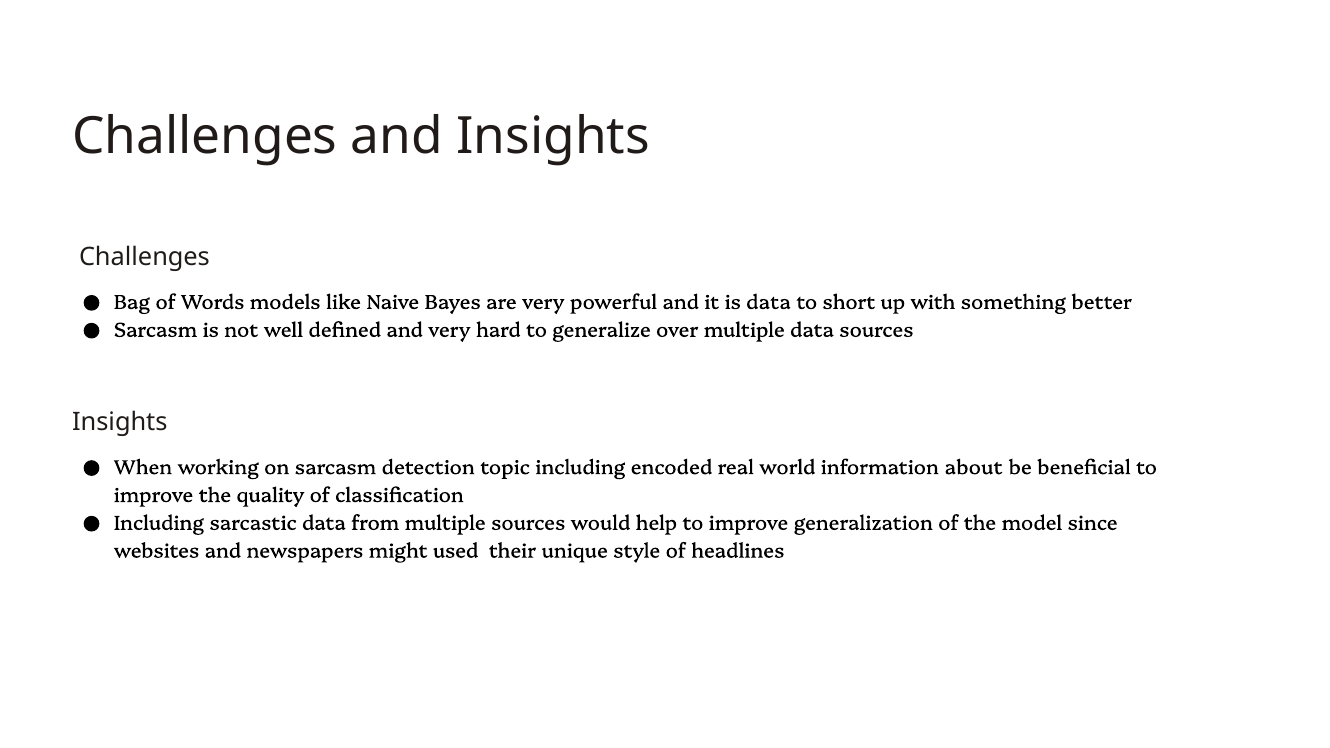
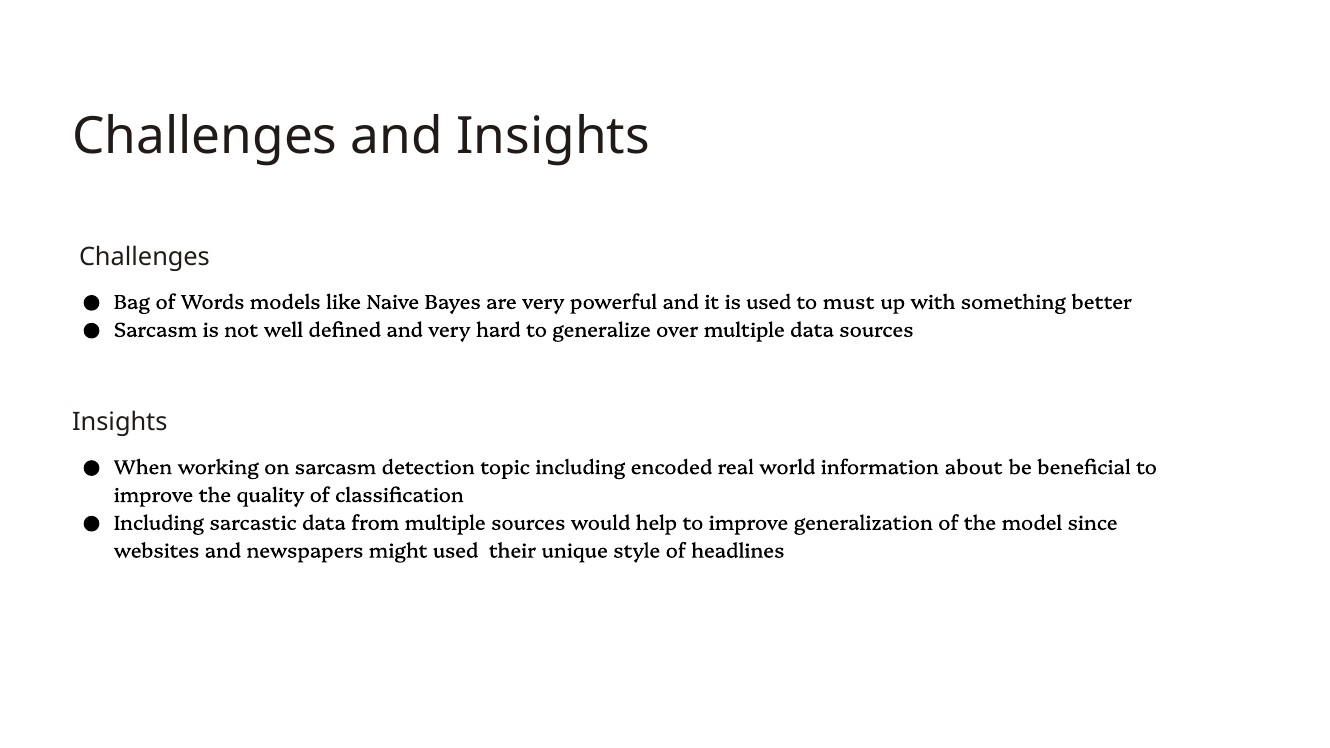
is data: data -> used (769, 302)
short: short -> must (849, 302)
